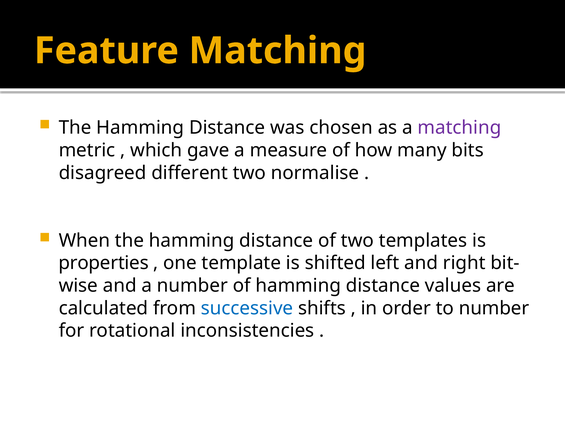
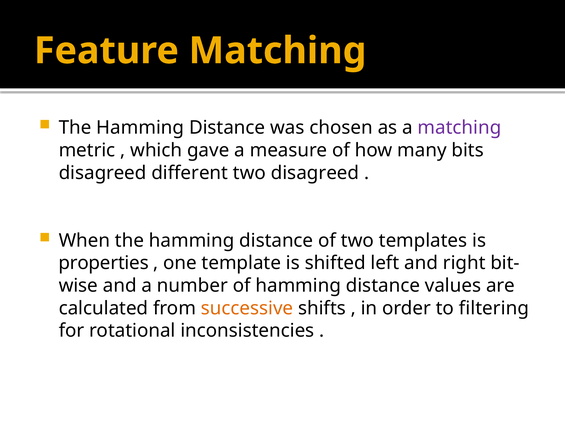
two normalise: normalise -> disagreed (315, 173)
successive colour: blue -> orange (247, 309)
to number: number -> filtering (494, 309)
